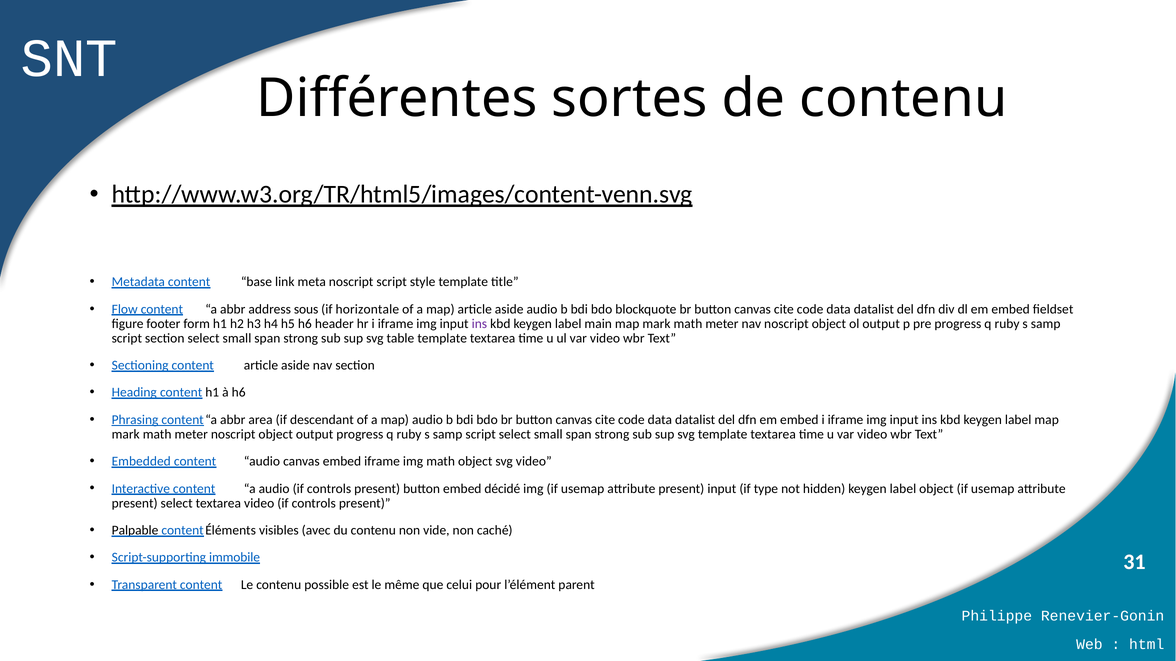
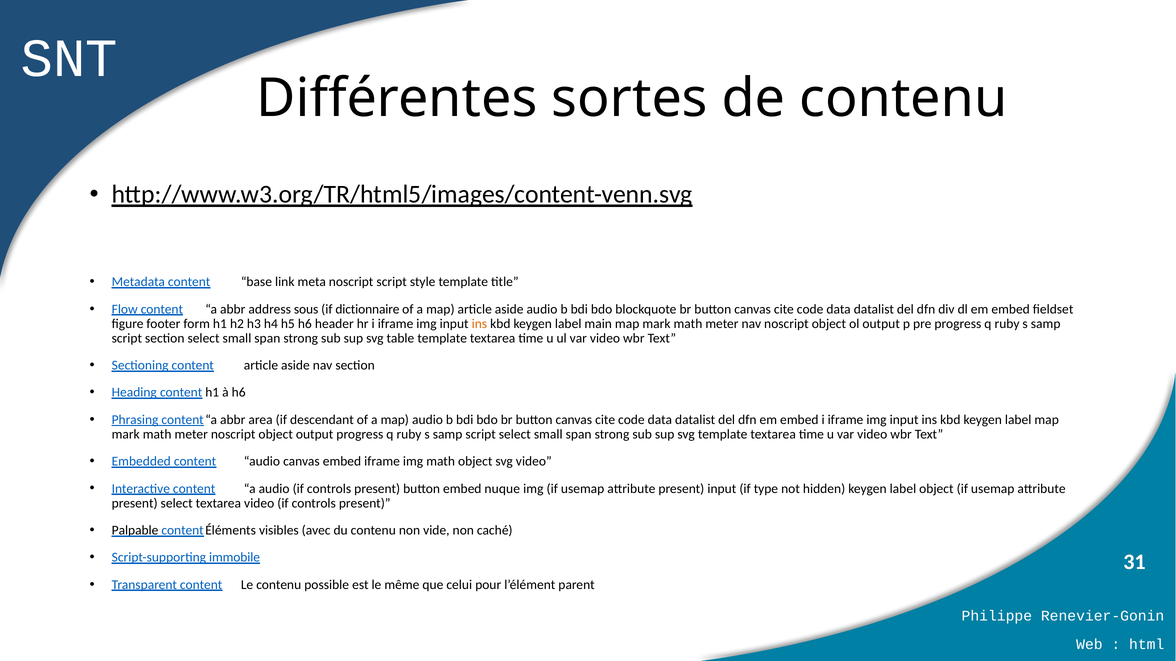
horizontale: horizontale -> dictionnaire (367, 309)
ins colour: purple -> orange (479, 324)
décidé: décidé -> nuque (502, 489)
